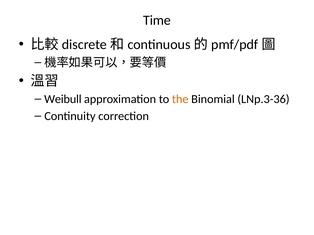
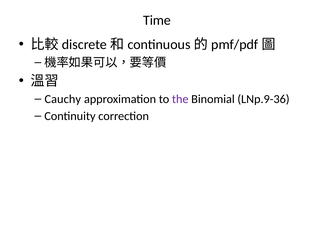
Weibull: Weibull -> Cauchy (63, 99)
the colour: orange -> purple (180, 99)
LNp.3-36: LNp.3-36 -> LNp.9-36 (263, 99)
